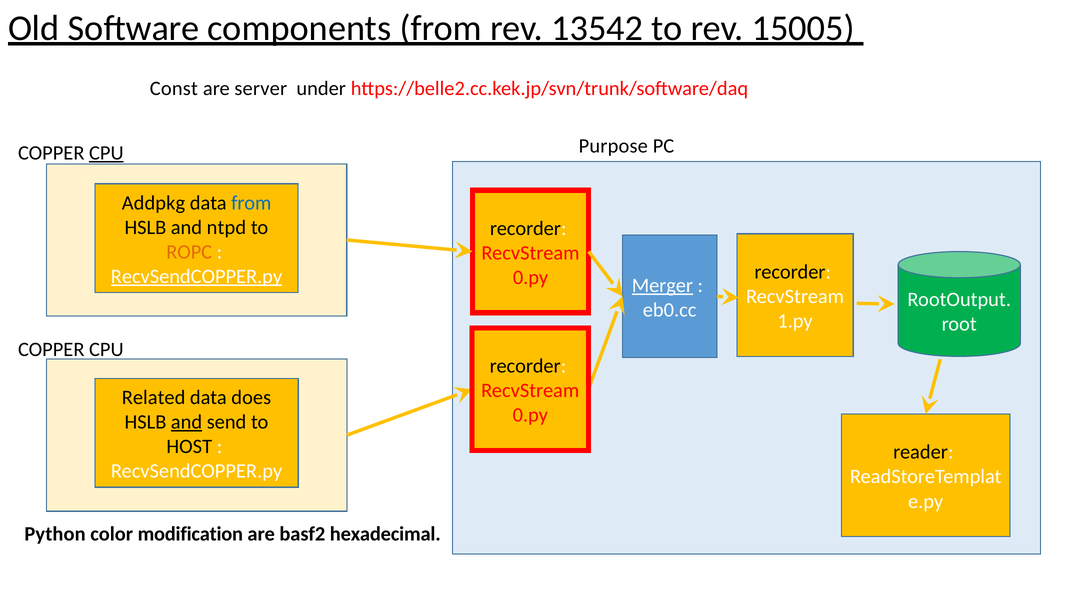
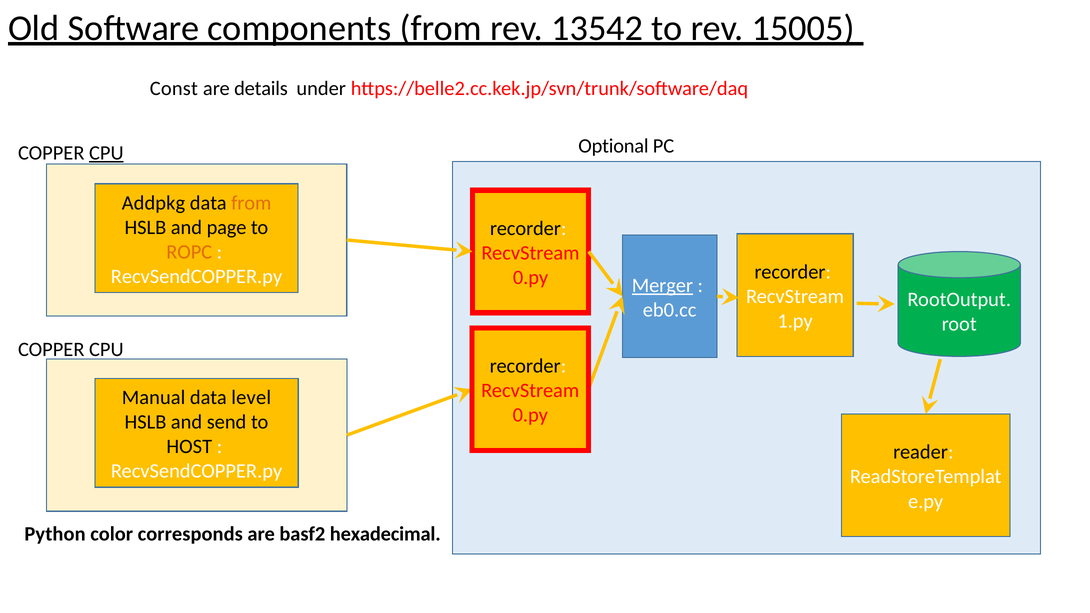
server: server -> details (261, 89)
Purpose: Purpose -> Optional (613, 146)
from colour: blue -> orange (251, 203)
ntpd: ntpd -> page (227, 227)
RecvSendCOPPER.py underline: present -> none (197, 276)
Related: Related -> Manual (154, 398)
does: does -> level (251, 398)
and underline: present -> none (187, 422)
modification: modification -> corresponds (190, 534)
